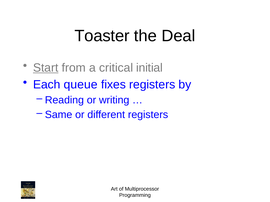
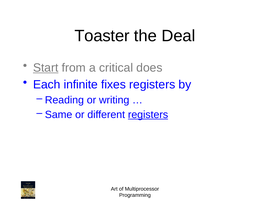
initial: initial -> does (149, 68)
queue: queue -> infinite (81, 85)
registers underline: none -> present (148, 115)
